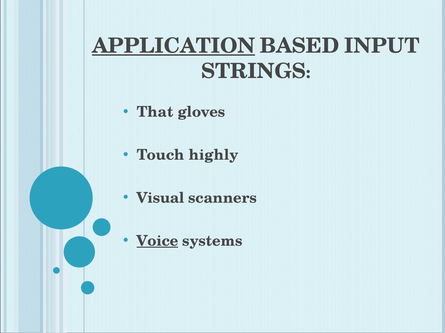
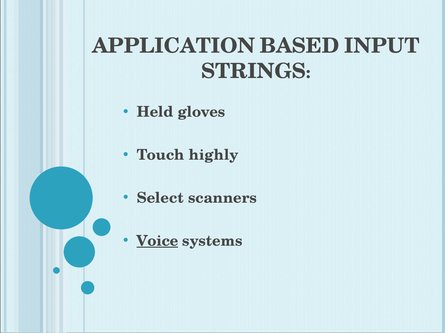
APPLICATION underline: present -> none (174, 46)
That: That -> Held (155, 112)
Visual: Visual -> Select (160, 198)
